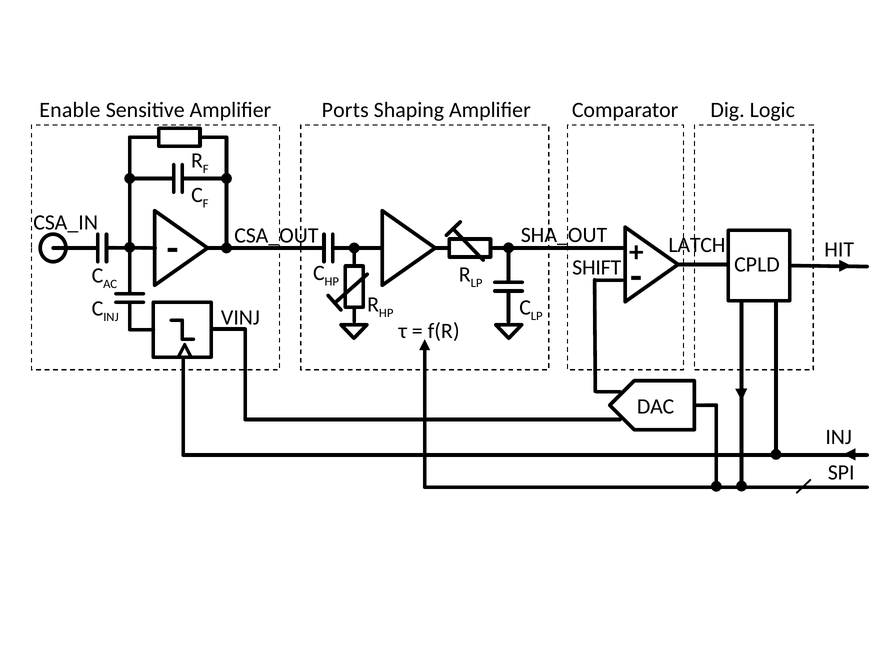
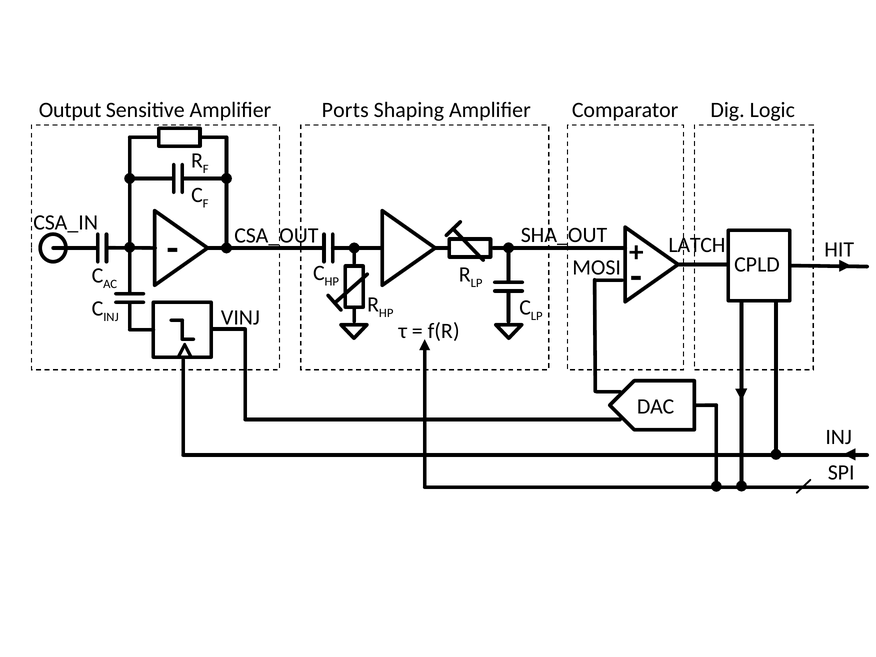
Enable: Enable -> Output (70, 110)
SHIFT: SHIFT -> MOSI (597, 268)
